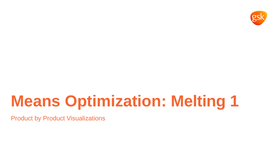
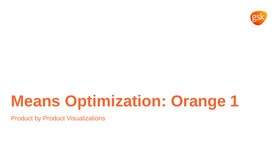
Melting: Melting -> Orange (198, 102)
